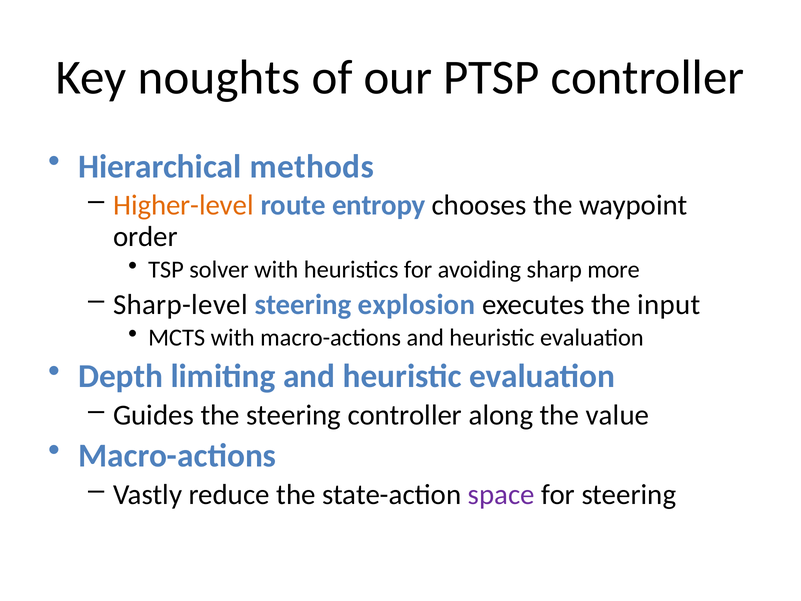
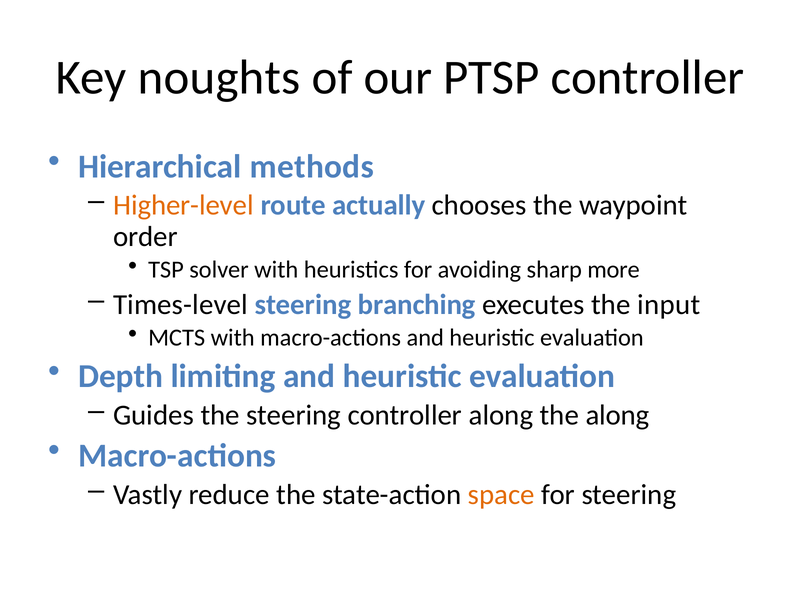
entropy: entropy -> actually (379, 205)
Sharp-level: Sharp-level -> Times-level (181, 304)
explosion: explosion -> branching (417, 304)
the value: value -> along (618, 415)
space colour: purple -> orange (501, 494)
